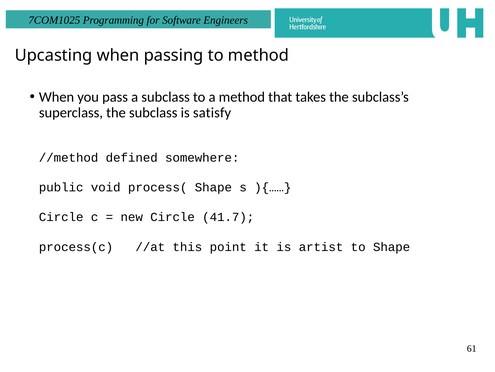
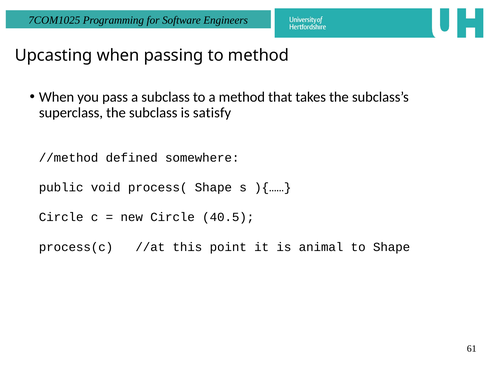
41.7: 41.7 -> 40.5 (228, 217)
artist: artist -> animal (321, 246)
